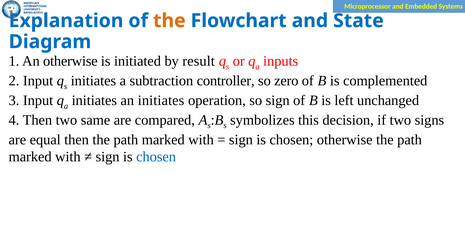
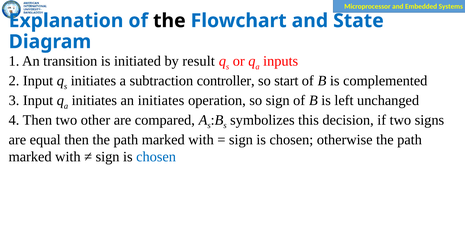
the colour: orange -> black (169, 21)
An otherwise: otherwise -> transition (70, 61)
zero: zero -> start (286, 81)
same: same -> other (95, 120)
